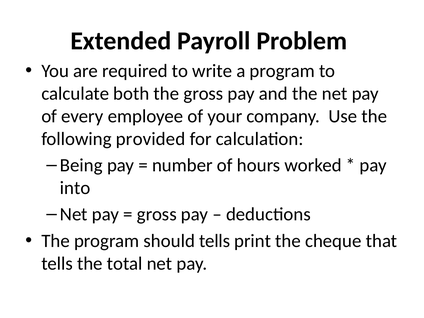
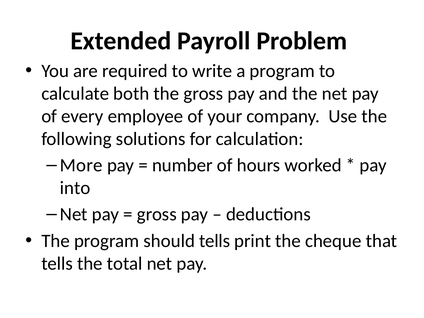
provided: provided -> solutions (151, 139)
Being: Being -> More (81, 165)
